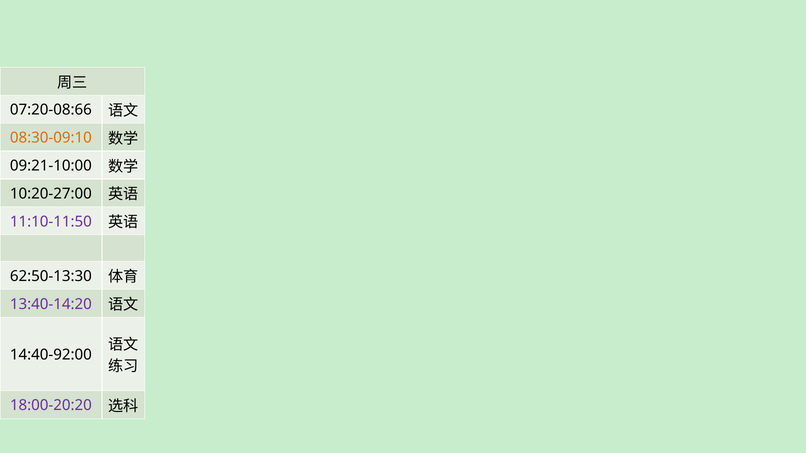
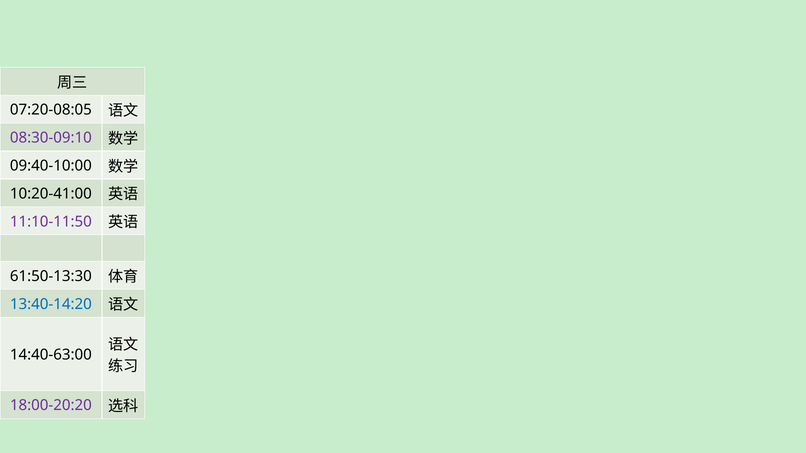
07:20-08:66: 07:20-08:66 -> 07:20-08:05 (51, 110)
08:30-09:10 colour: orange -> purple (51, 138)
09:21-10:00: 09:21-10:00 -> 09:40-10:00 (51, 166)
10:20-27:00: 10:20-27:00 -> 10:20-41:00 (51, 194)
62:50-13:30: 62:50-13:30 -> 61:50-13:30 (51, 276)
13:40-14:20 colour: purple -> blue (51, 304)
14:40-92:00: 14:40-92:00 -> 14:40-63:00 (51, 355)
